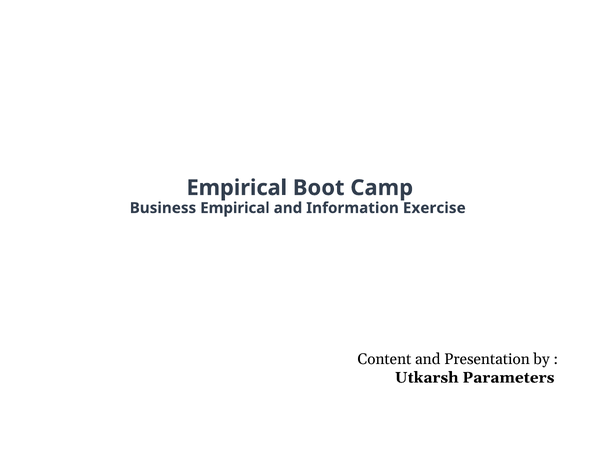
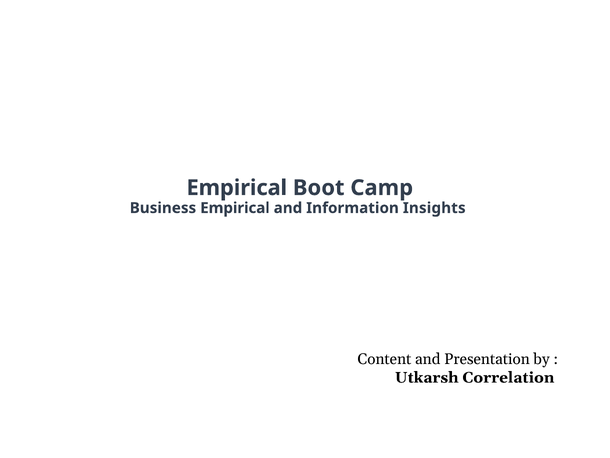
Exercise: Exercise -> Insights (434, 208)
Parameters: Parameters -> Correlation (508, 377)
